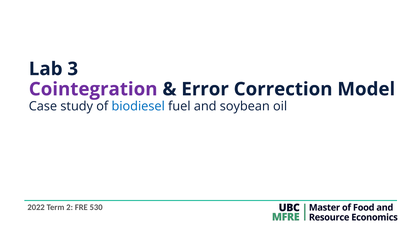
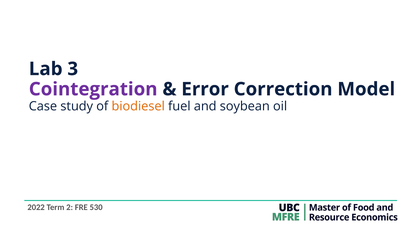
biodiesel colour: blue -> orange (138, 106)
